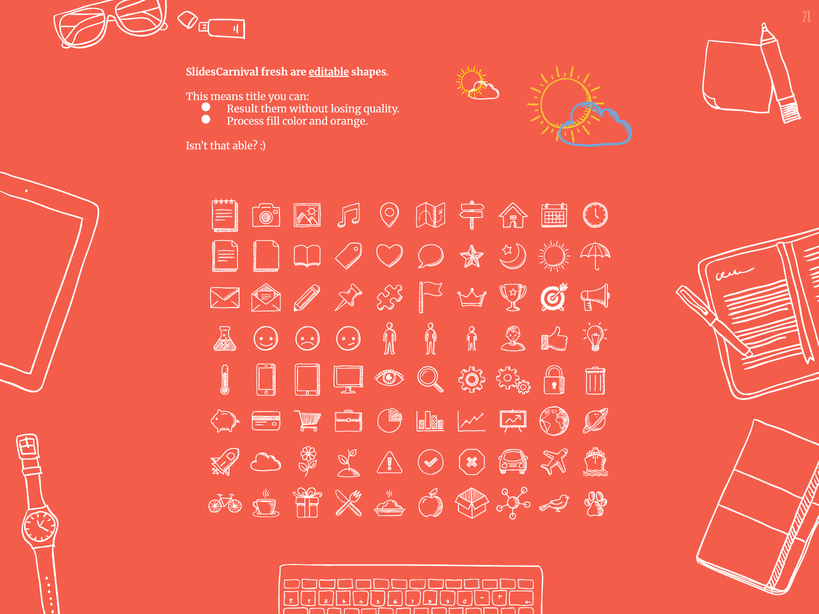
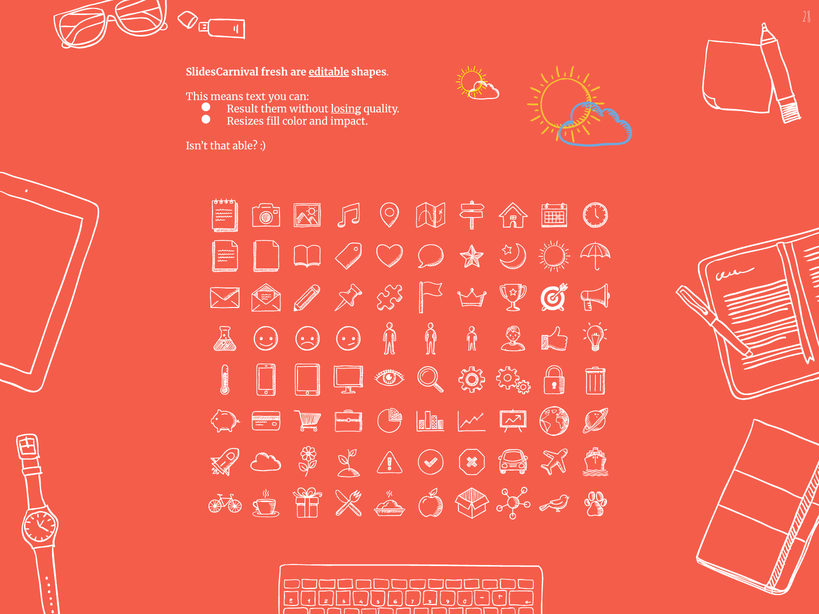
title: title -> text (256, 97)
losing underline: none -> present (346, 109)
Process: Process -> Resizes (245, 121)
orange: orange -> impact (349, 121)
